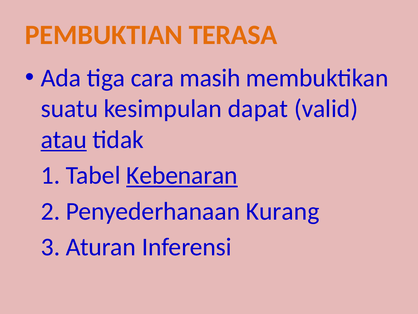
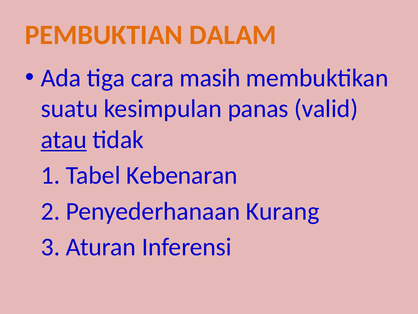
TERASA: TERASA -> DALAM (233, 35)
dapat: dapat -> panas (258, 109)
Kebenaran underline: present -> none (182, 175)
